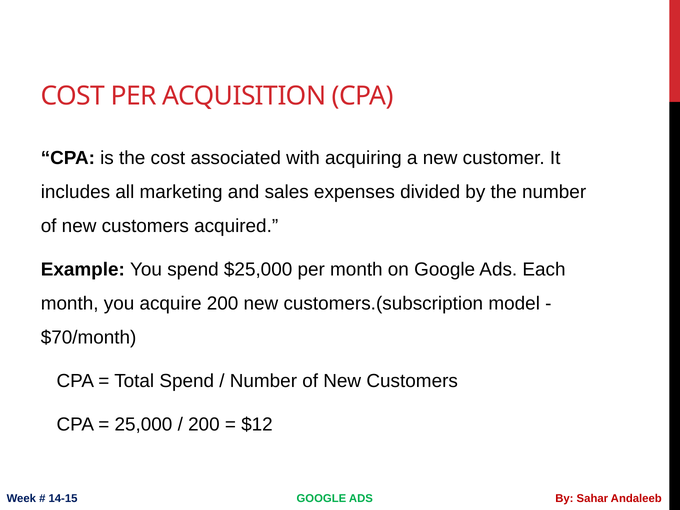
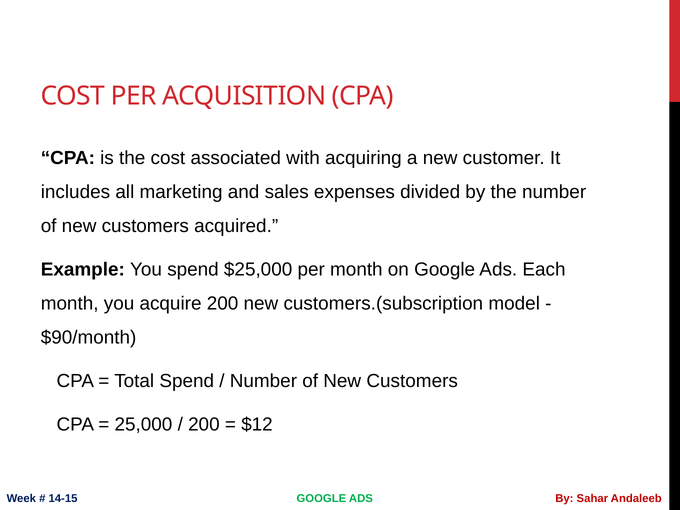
$70/month: $70/month -> $90/month (89, 337)
